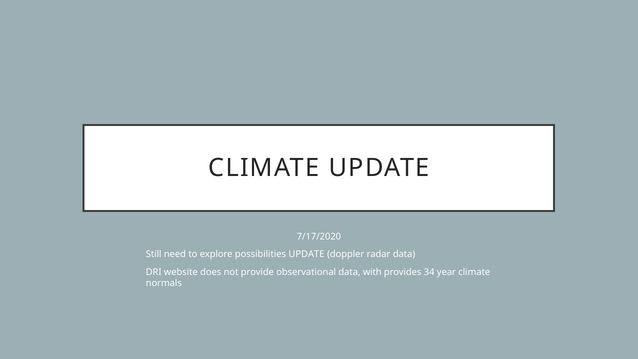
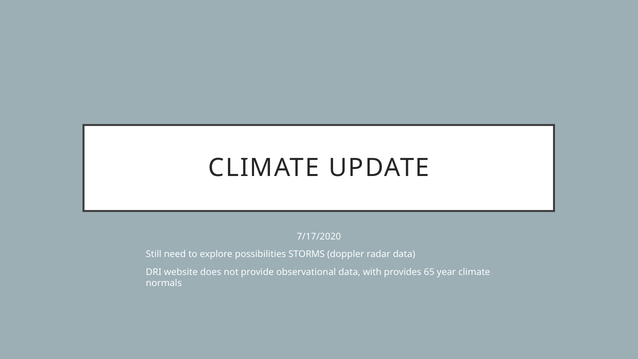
possibilities UPDATE: UPDATE -> STORMS (307, 254)
34: 34 -> 65 (429, 272)
